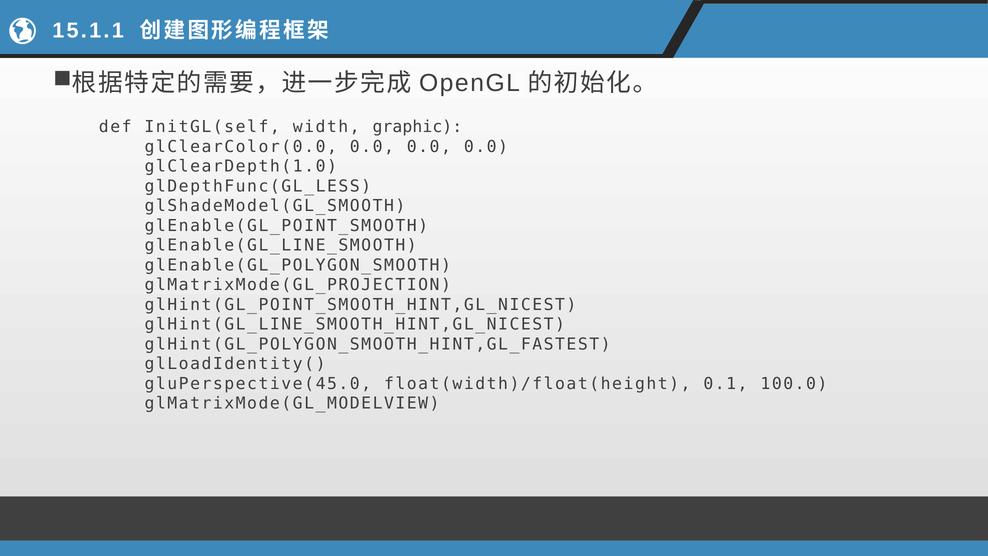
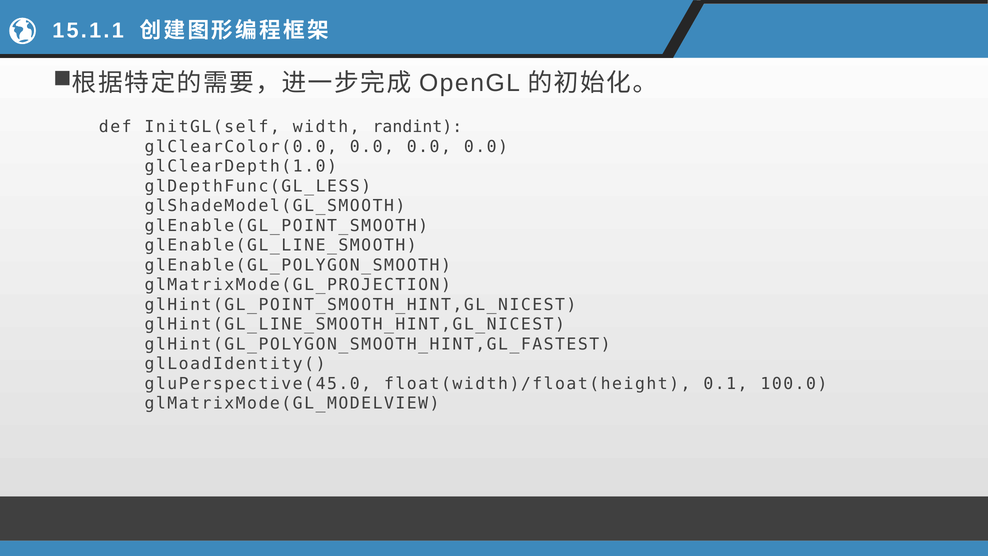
graphic: graphic -> randint (417, 127)
